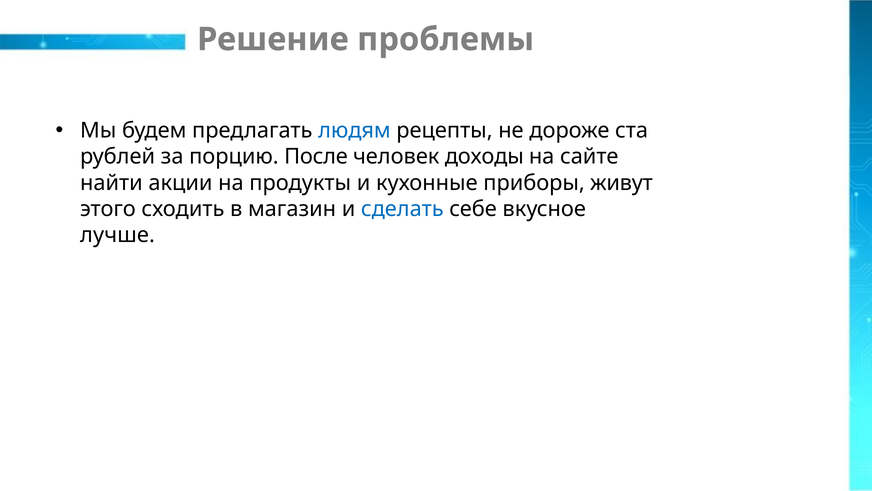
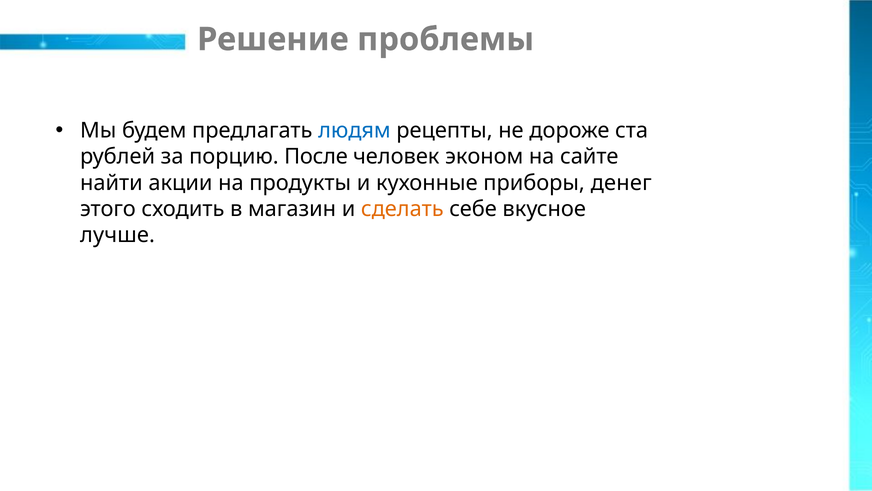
доходы: доходы -> эконом (484, 157)
живут: живут -> денег (621, 183)
сделать colour: blue -> orange (402, 209)
